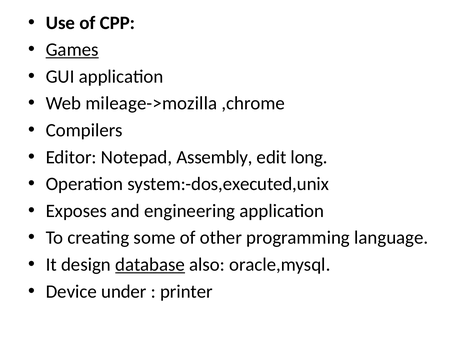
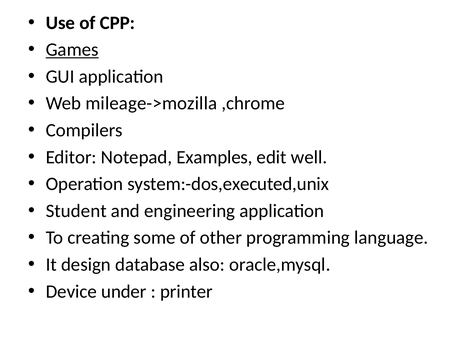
Assembly: Assembly -> Examples (215, 157)
long: long -> well (309, 157)
Exposes: Exposes -> Student (76, 211)
database underline: present -> none (150, 264)
